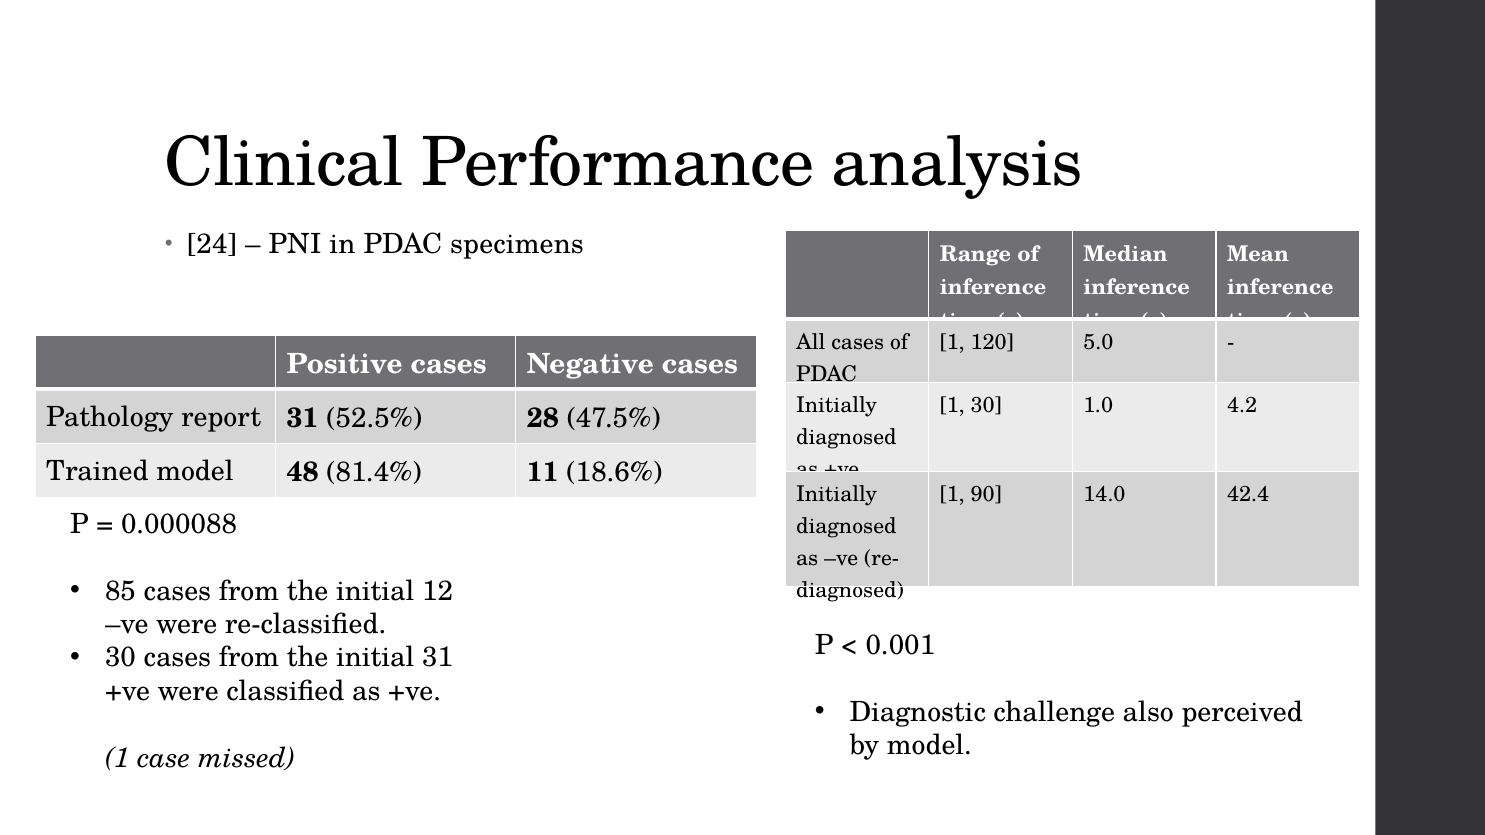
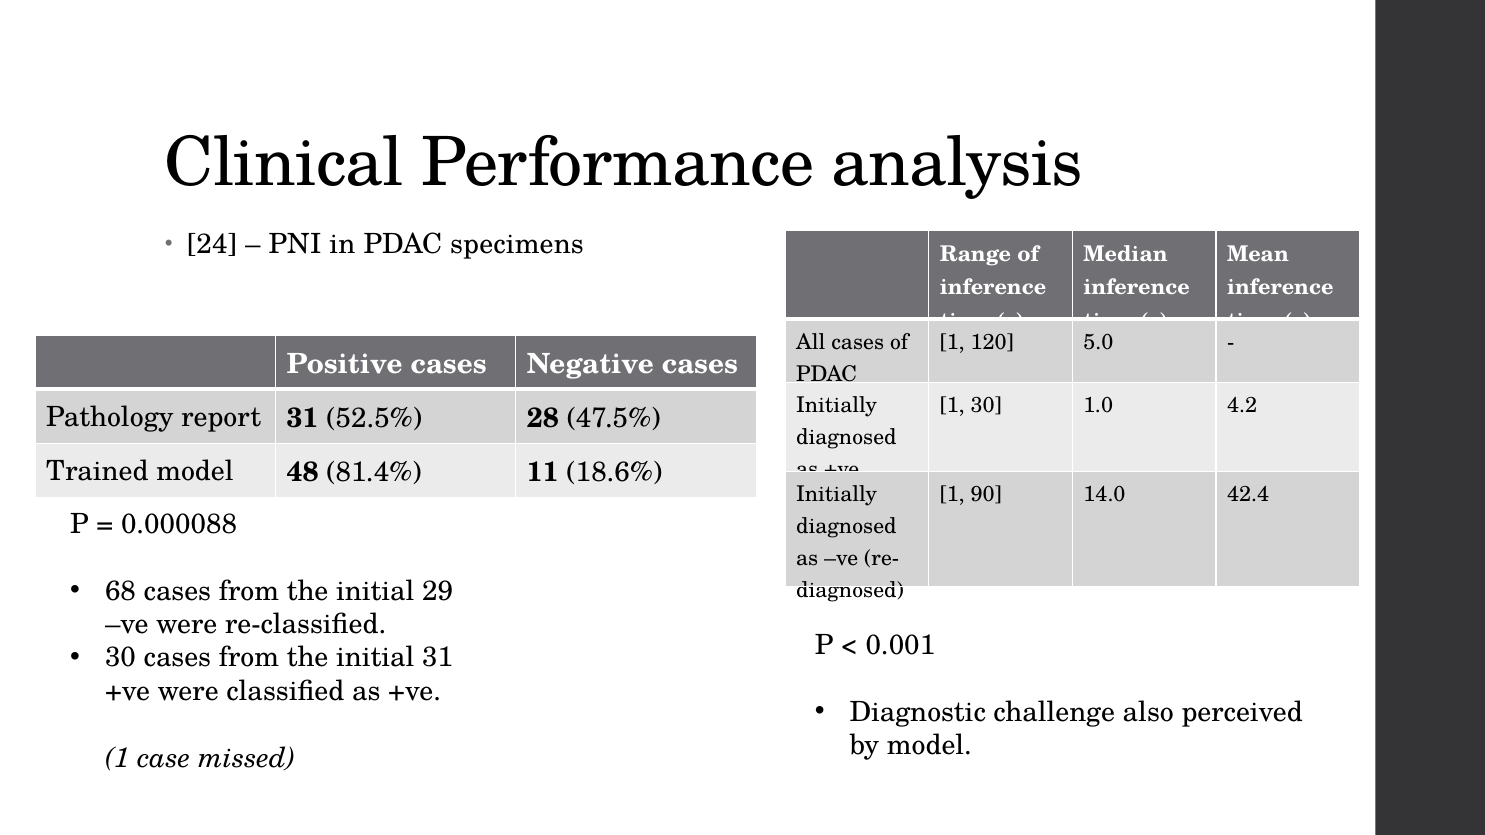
85: 85 -> 68 (121, 591)
12: 12 -> 29 (438, 591)
